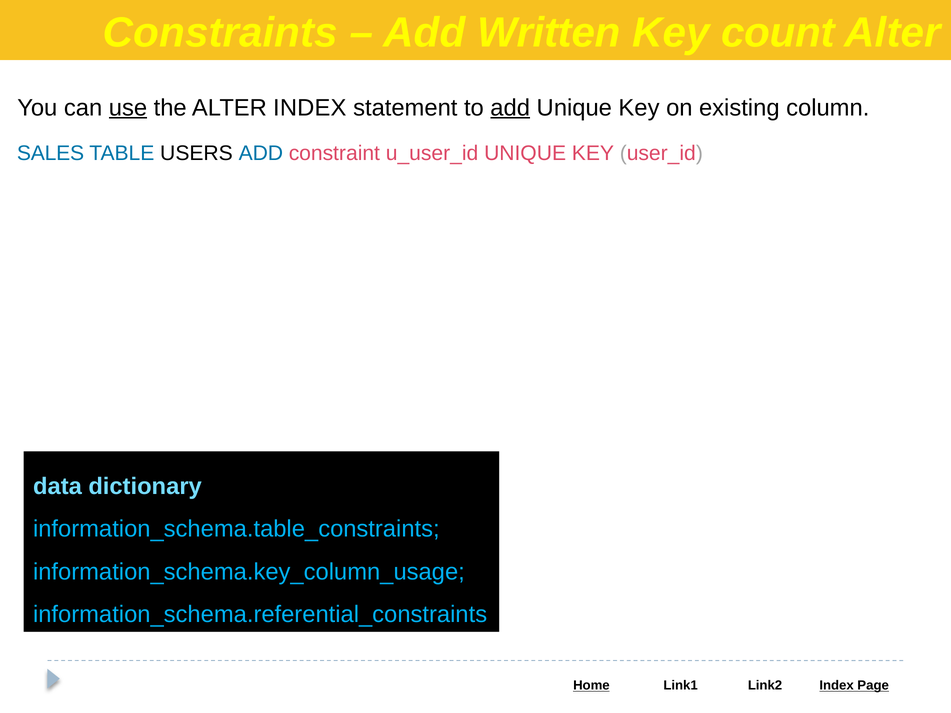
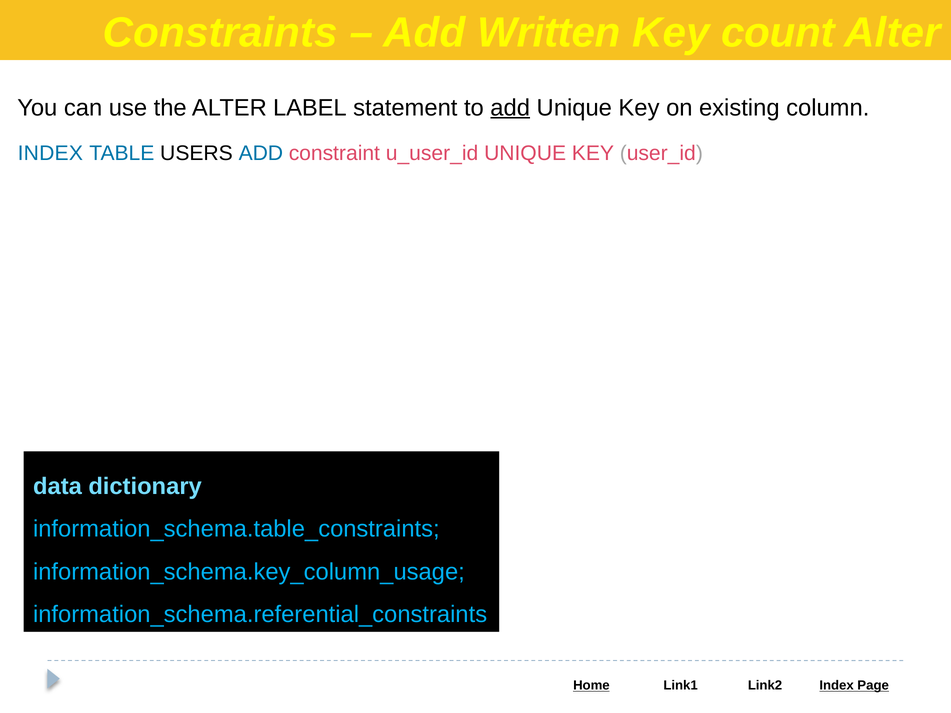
use underline: present -> none (128, 108)
ALTER INDEX: INDEX -> LABEL (310, 108)
SALES: SALES -> INDEX (50, 154)
